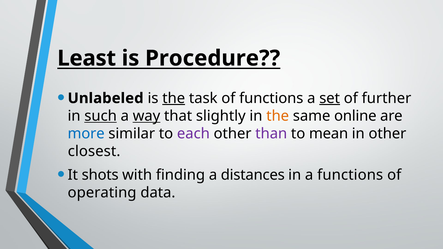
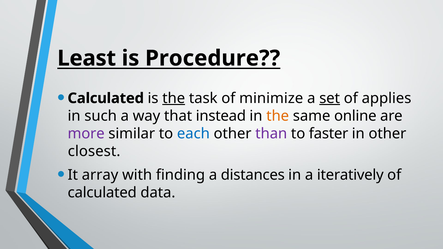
Unlabeled: Unlabeled -> Calculated (106, 98)
of functions: functions -> minimize (271, 98)
further: further -> applies (387, 98)
such underline: present -> none (101, 116)
way underline: present -> none (147, 116)
slightly: slightly -> instead (221, 116)
more colour: blue -> purple (86, 134)
each colour: purple -> blue (193, 134)
mean: mean -> faster (329, 134)
shots: shots -> array (100, 175)
a functions: functions -> iteratively (350, 175)
operating: operating -> calculated (102, 193)
